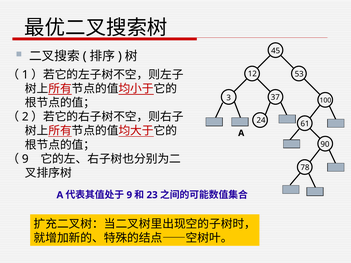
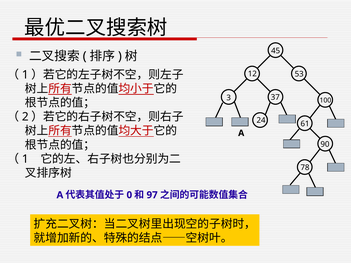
9: 9 -> 1 (25, 159)
9: 9 -> 0 (129, 195)
23: 23 -> 97 (152, 195)
